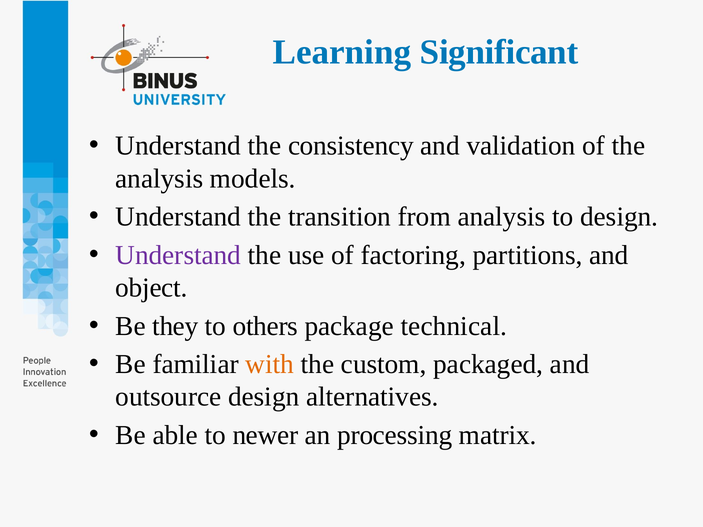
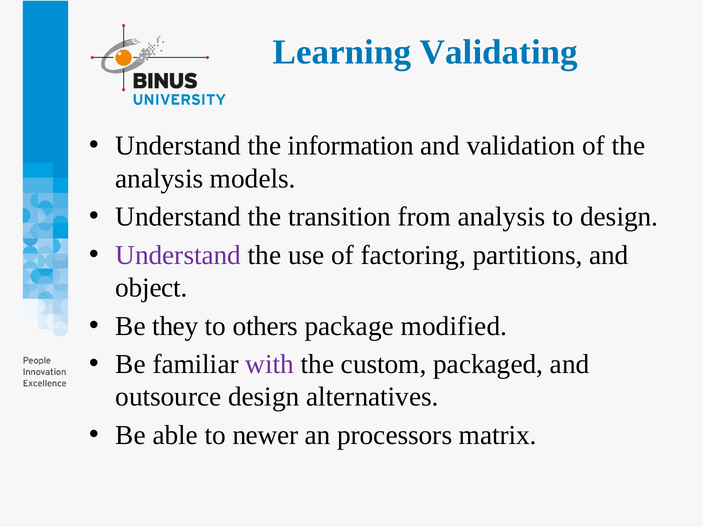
Significant: Significant -> Validating (499, 52)
consistency: consistency -> information (351, 146)
technical: technical -> modified (454, 326)
with colour: orange -> purple (270, 364)
processing: processing -> processors (395, 435)
